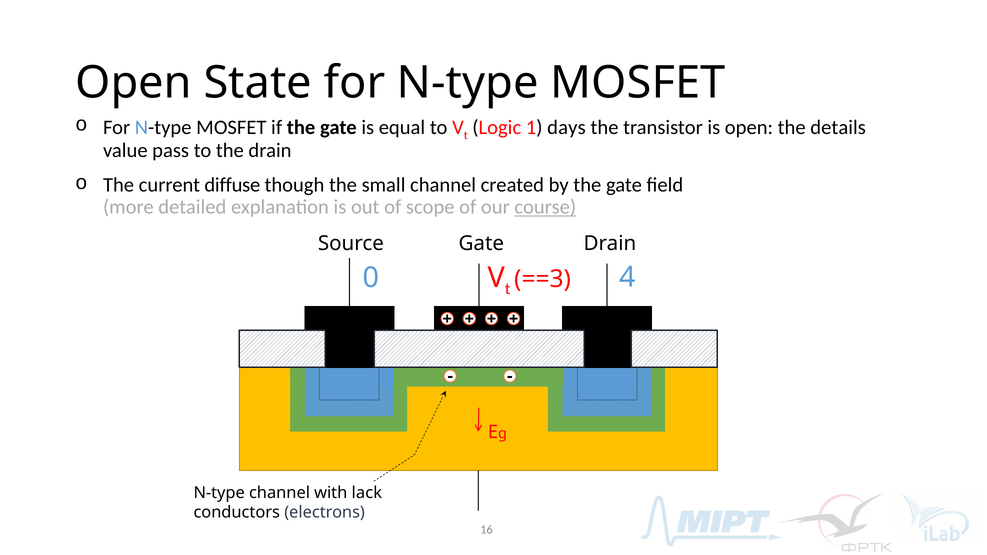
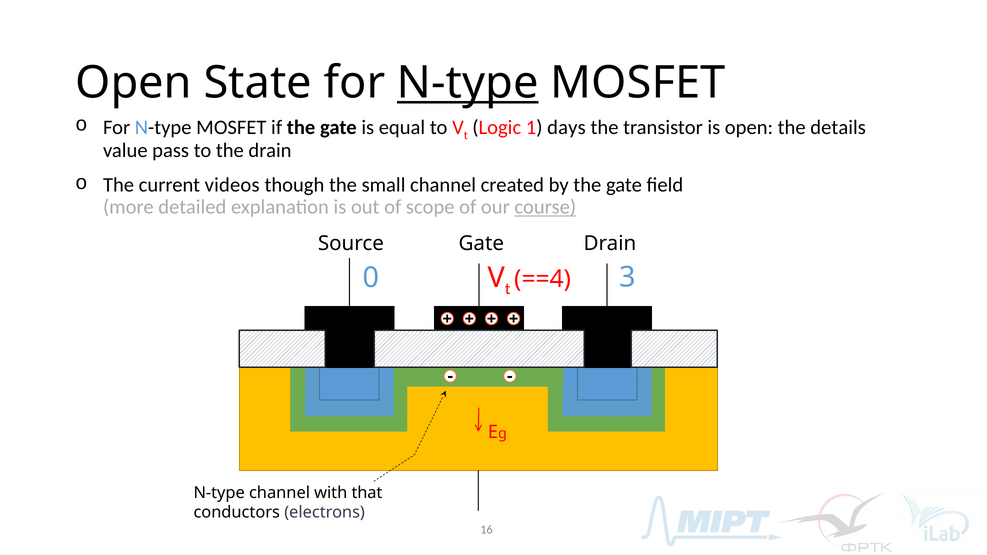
N-type underline: none -> present (468, 83)
diffuse: diffuse -> videos (232, 185)
==3: ==3 -> ==4 (543, 279)
4: 4 -> 3 (628, 277)
lack: lack -> that (367, 493)
